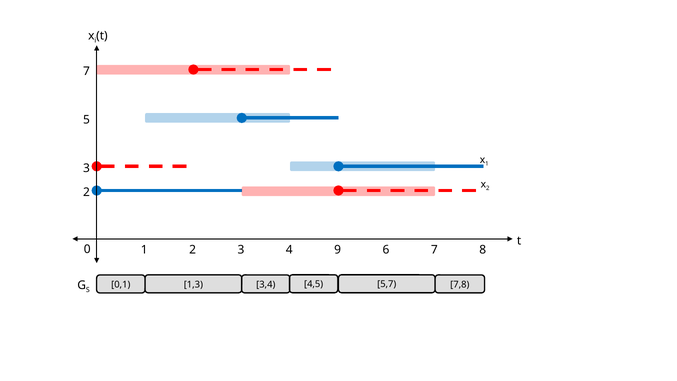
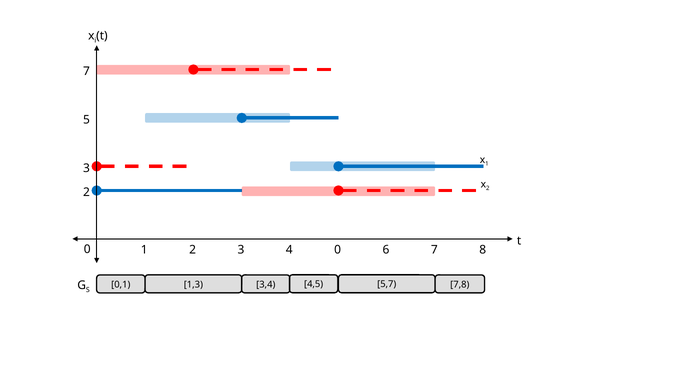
4 9: 9 -> 0 (338, 250)
